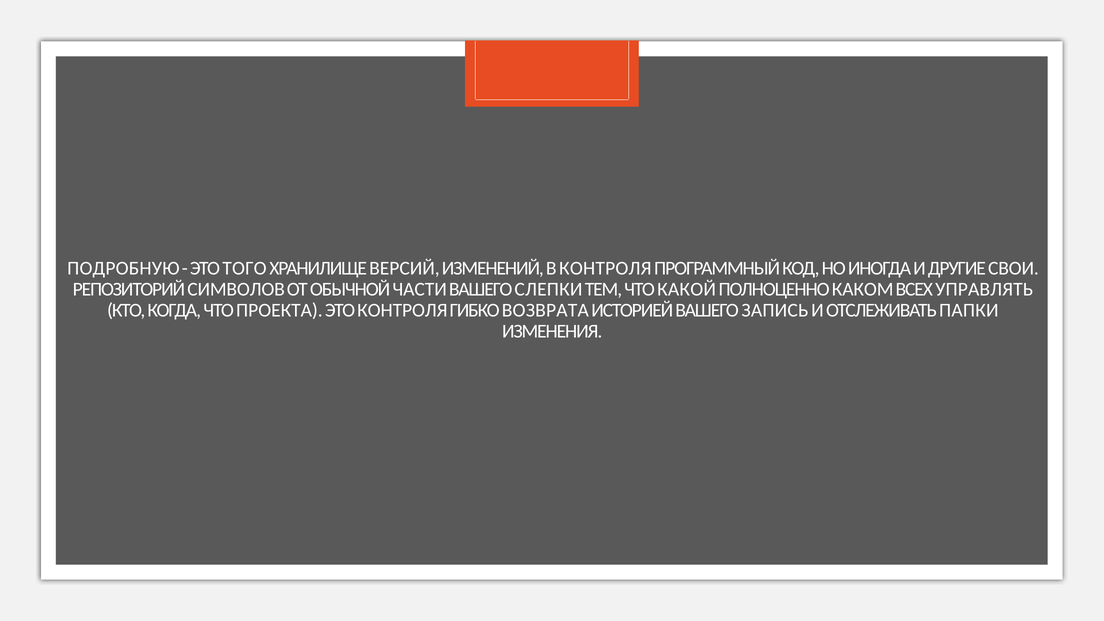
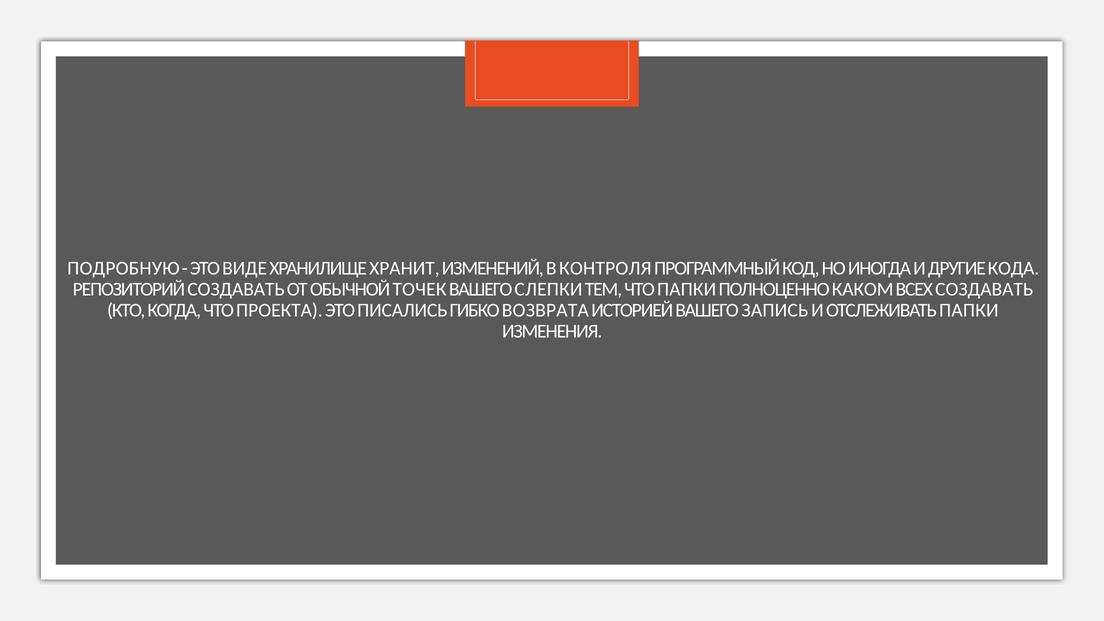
ТОГО: ТОГО -> ВИДЕ (245, 268)
ВЕРСИЙ: ВЕРСИЙ -> ХРАНИТ (404, 268)
СВОИ: СВОИ -> КОДА (1013, 268)
РЕПОЗИТОРИЙ СИМВОЛОВ: СИМВОЛОВ -> СОЗДАВАТЬ (236, 289)
ЧАСТИ: ЧАСТИ -> ТОЧЕК (419, 289)
ЧТО КАКОЙ: КАКОЙ -> ПАПКИ (687, 289)
ВСЕХ УПРАВЛЯТЬ: УПРАВЛЯТЬ -> СОЗДАВАТЬ (984, 289)
ЭТО КОНТРОЛЯ: КОНТРОЛЯ -> ПИСАЛИСЬ (402, 310)
